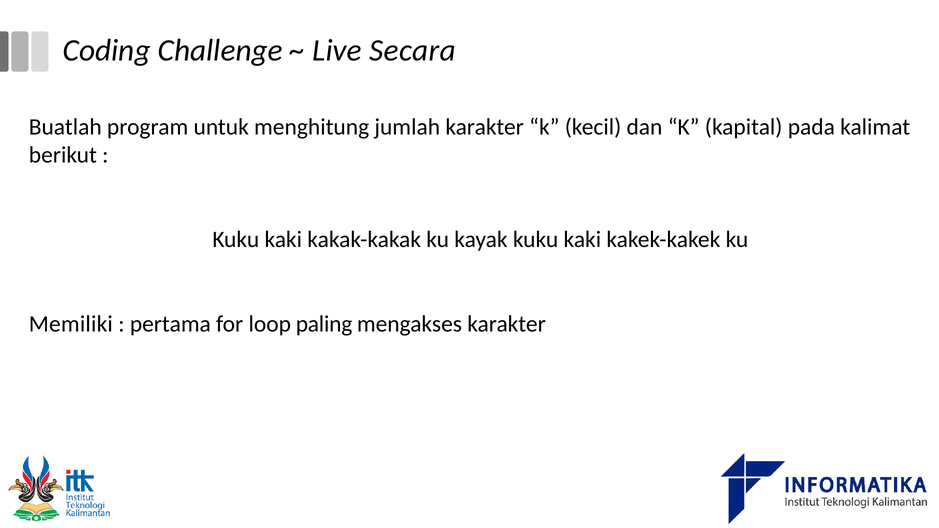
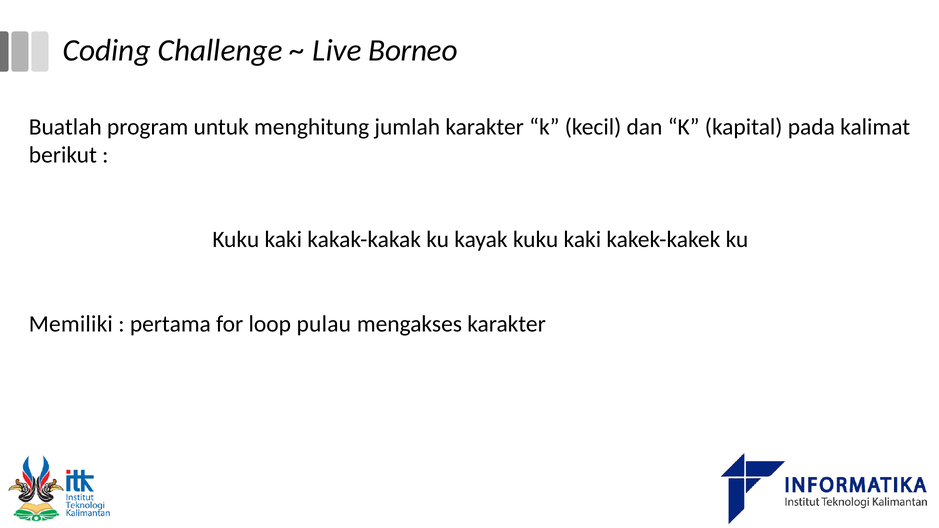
Secara: Secara -> Borneo (413, 50)
paling: paling -> pulau (324, 324)
